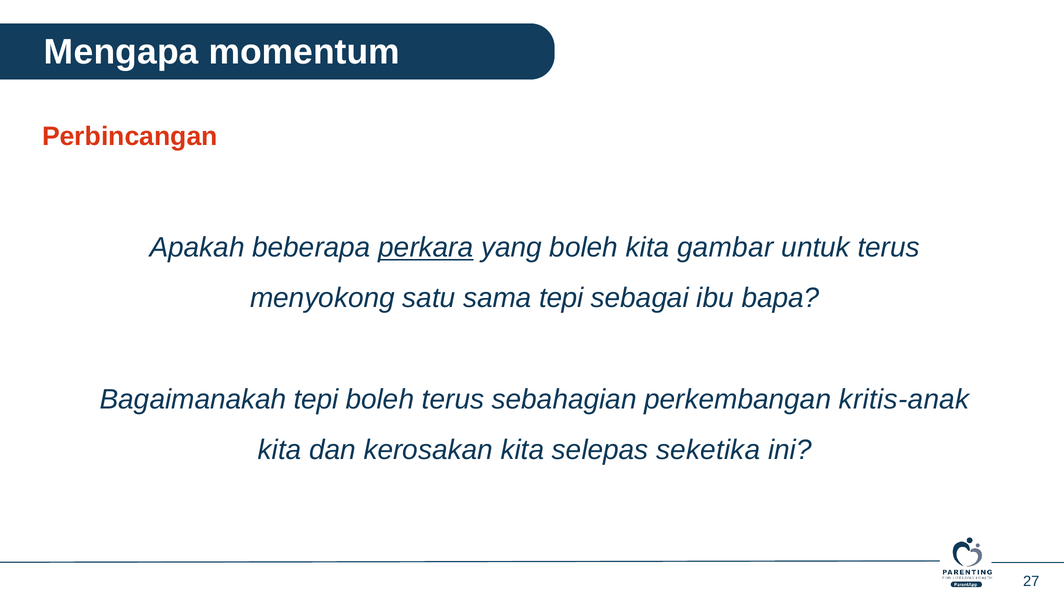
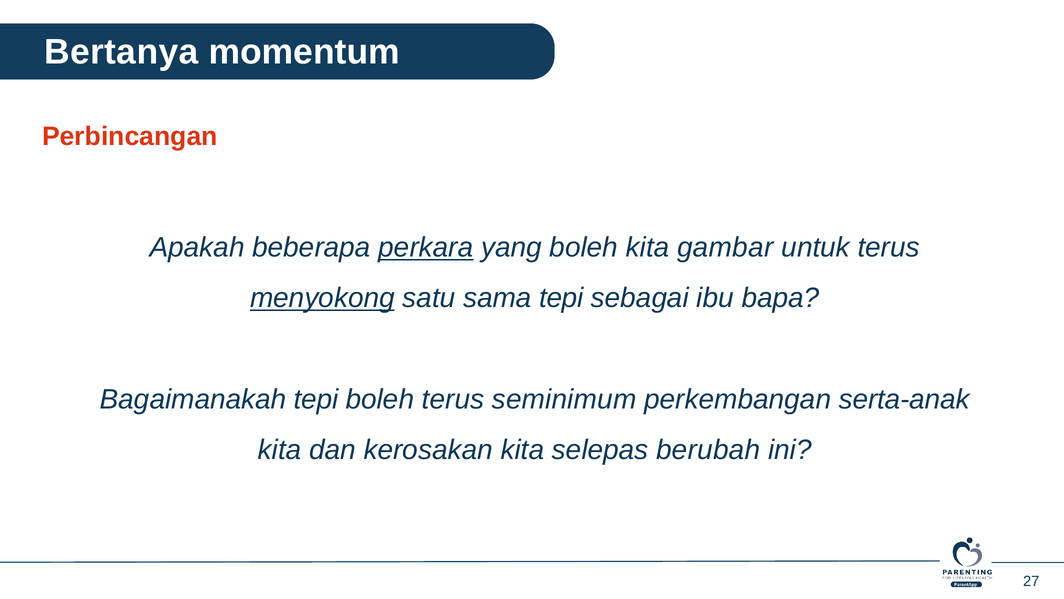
Mengapa: Mengapa -> Bertanya (121, 52)
menyokong underline: none -> present (322, 298)
sebahagian: sebahagian -> seminimum (564, 399)
kritis-anak: kritis-anak -> serta-anak (904, 399)
seketika: seketika -> berubah (708, 450)
